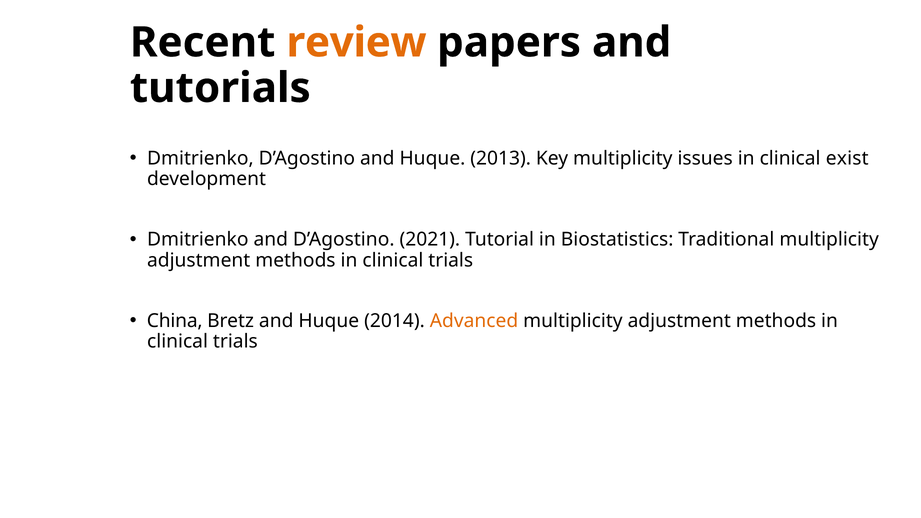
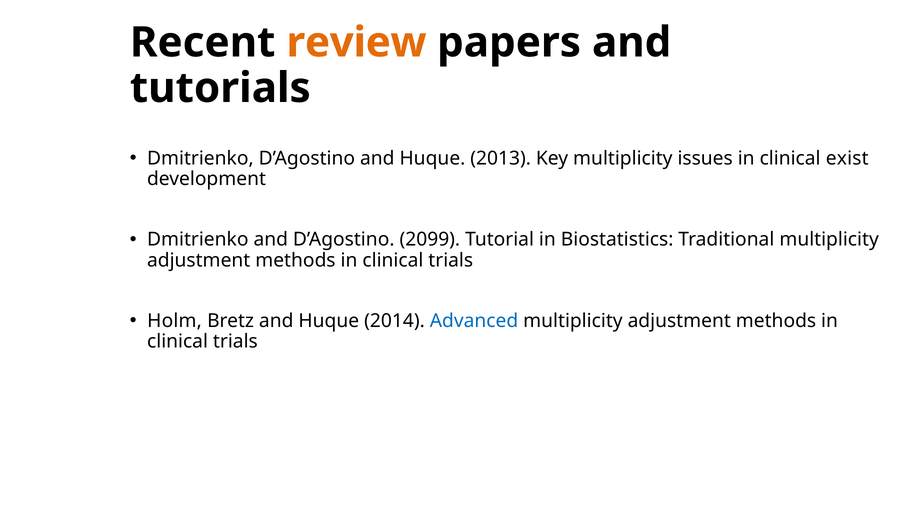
2021: 2021 -> 2099 (430, 240)
China: China -> Holm (175, 321)
Advanced colour: orange -> blue (474, 321)
